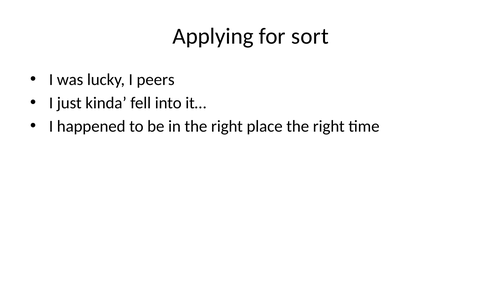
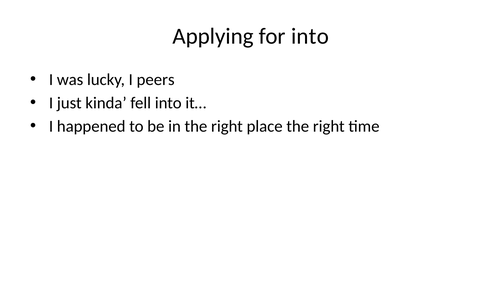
for sort: sort -> into (310, 36)
